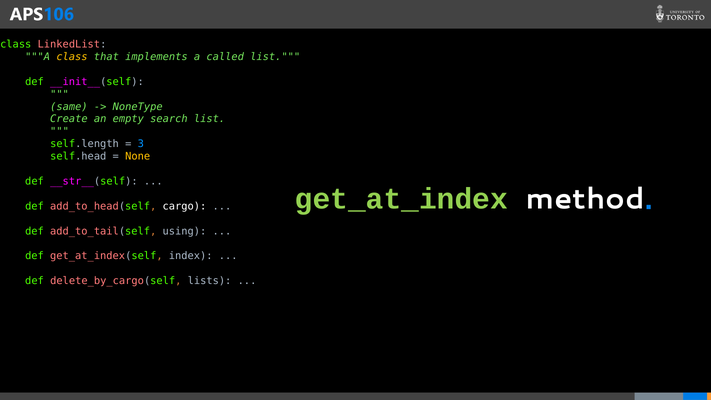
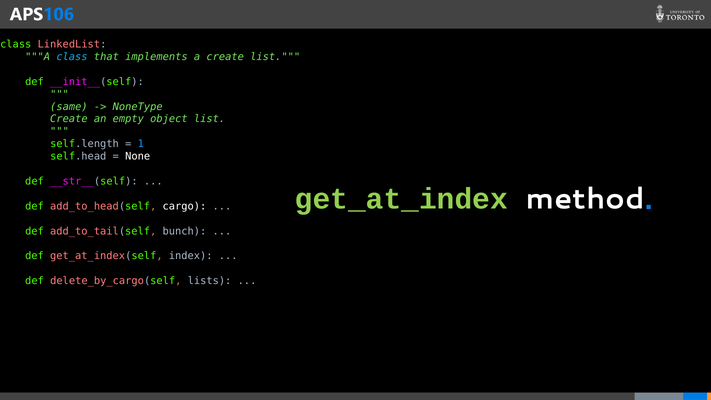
class colour: yellow -> light blue (72, 57)
a called: called -> create (225, 57)
search: search -> object (169, 119)
3: 3 -> 1 (141, 144)
None colour: yellow -> white (138, 156)
using: using -> bunch (184, 231)
